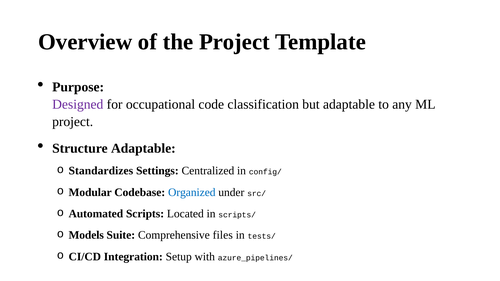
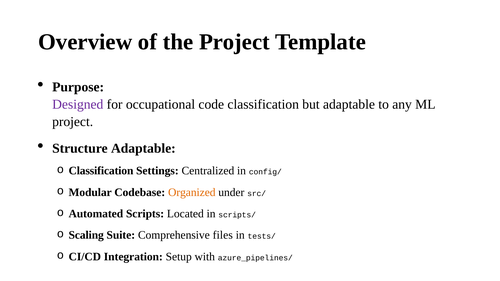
Standardizes: Standardizes -> Classification (101, 171)
Organized colour: blue -> orange (192, 192)
Models: Models -> Scaling (86, 235)
